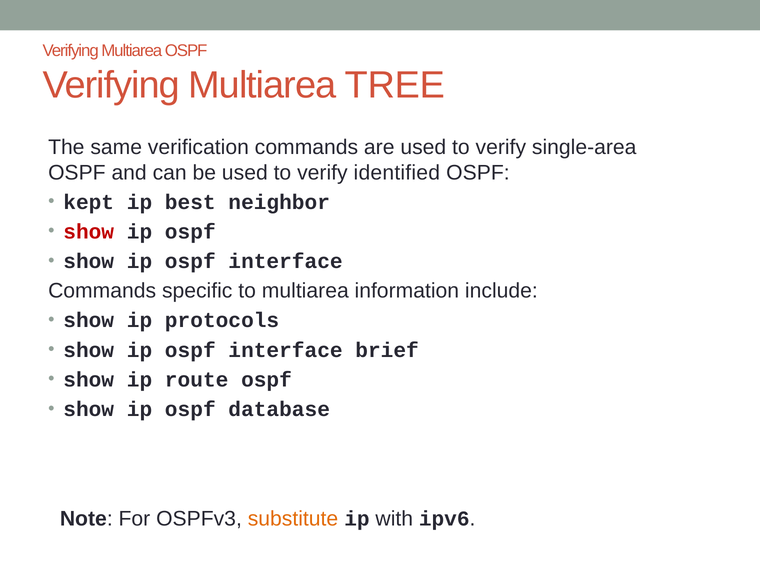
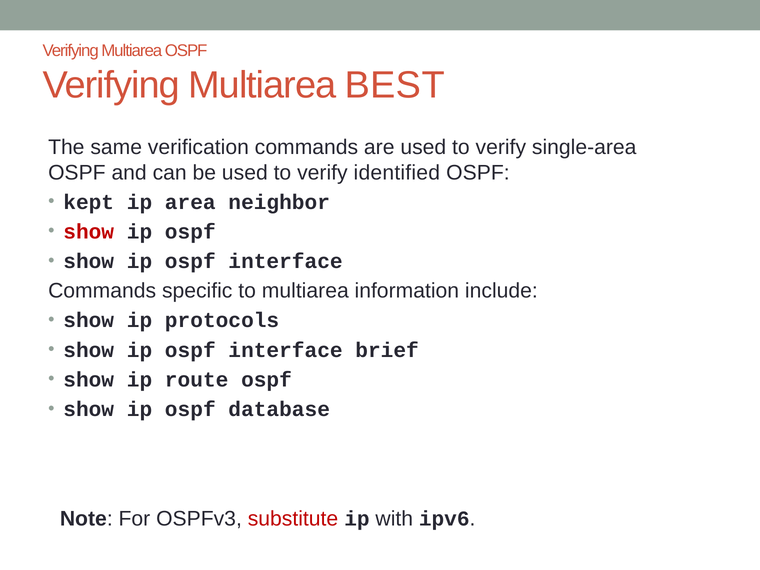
TREE: TREE -> BEST (395, 85)
best: best -> area (190, 202)
substitute colour: orange -> red (293, 519)
